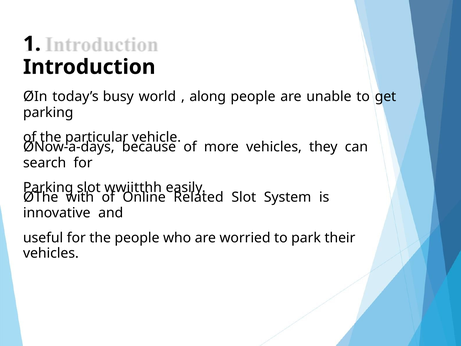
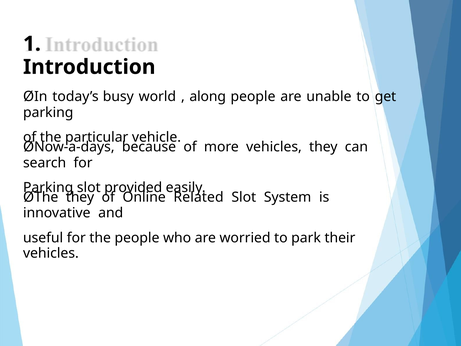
wwiitthh: wwiitthh -> provided (133, 188)
ØThe with: with -> they (80, 197)
